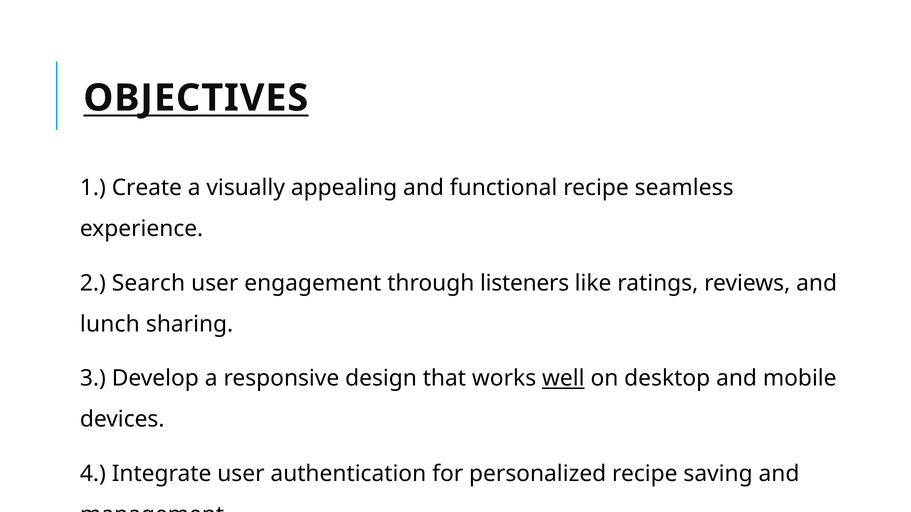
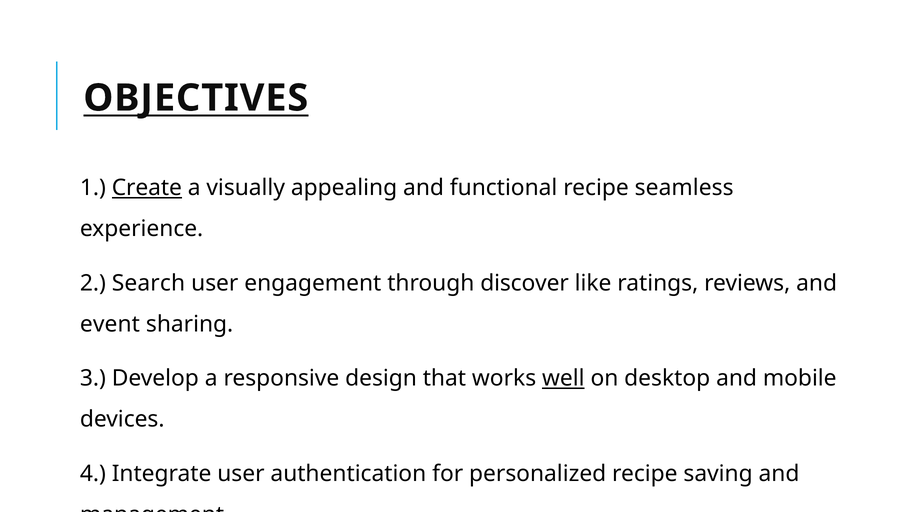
Create underline: none -> present (147, 188)
listeners: listeners -> discover (525, 283)
lunch: lunch -> event (110, 324)
